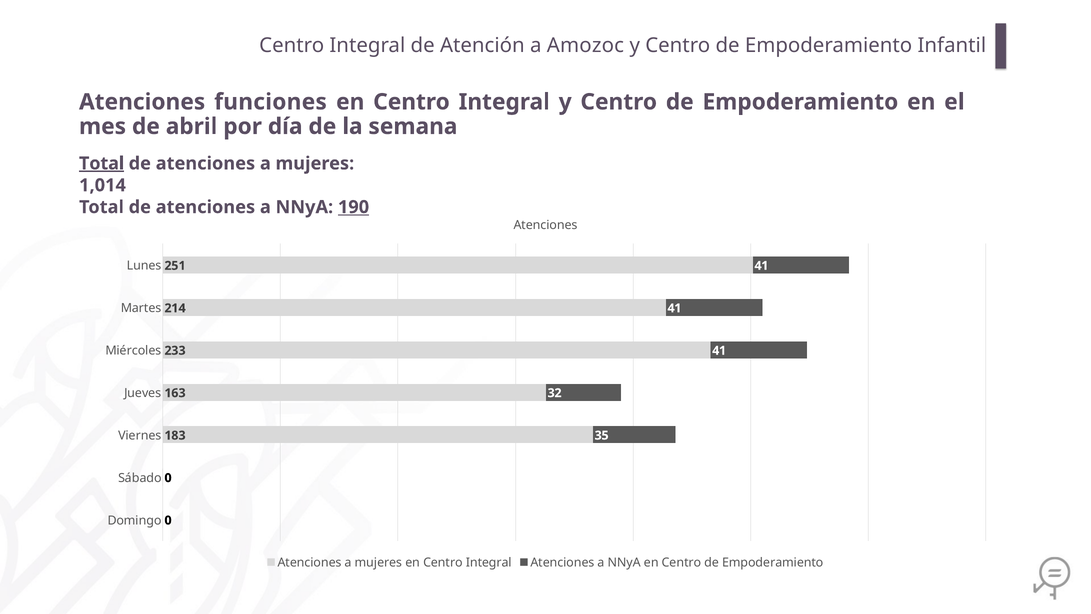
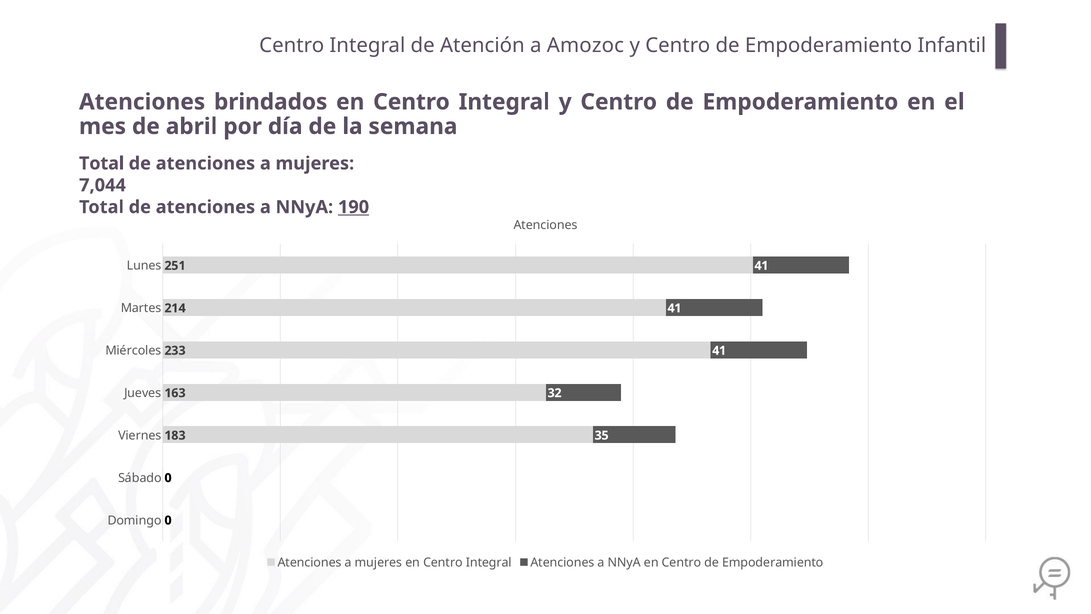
funciones: funciones -> brindados (271, 102)
Total underline: present -> none (102, 163)
1,014: 1,014 -> 7,044 (102, 185)
